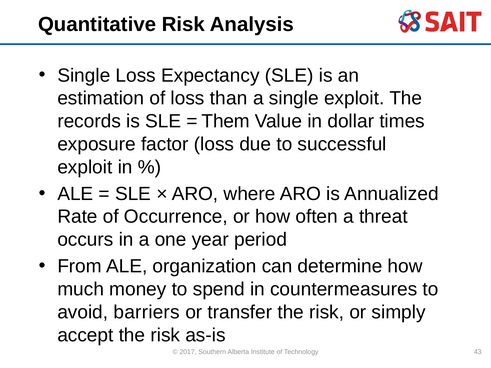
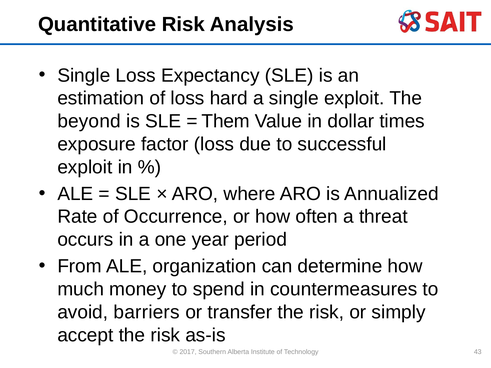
than: than -> hard (229, 98)
records: records -> beyond (89, 121)
